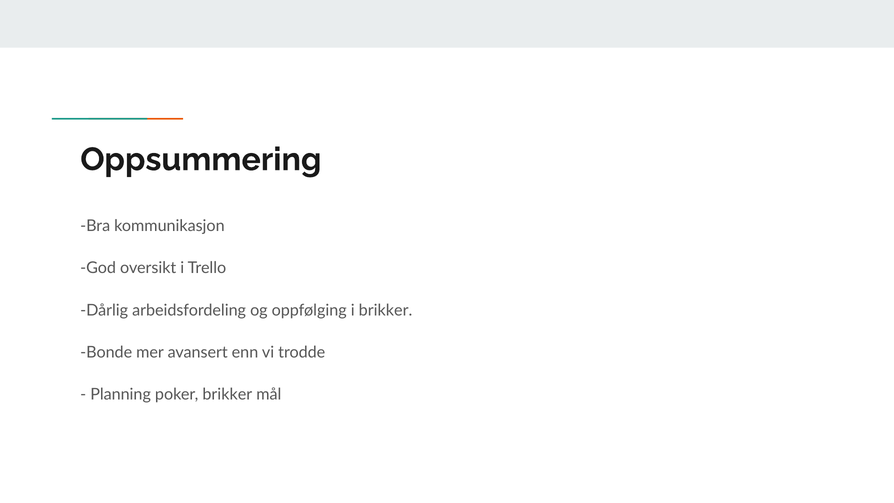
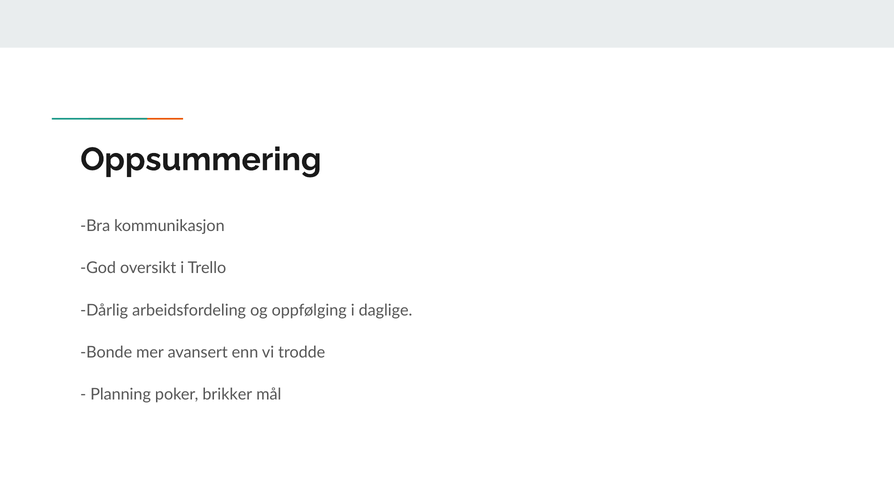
i brikker: brikker -> daglige (386, 310)
